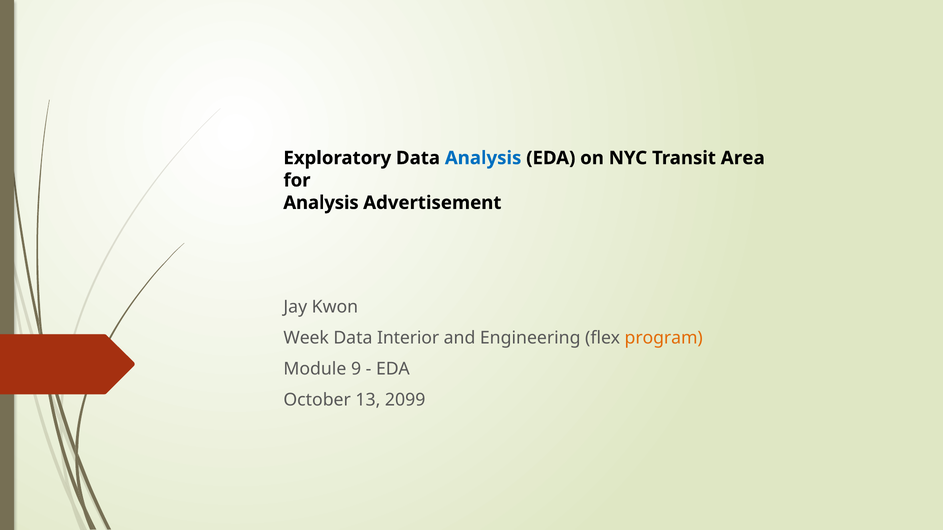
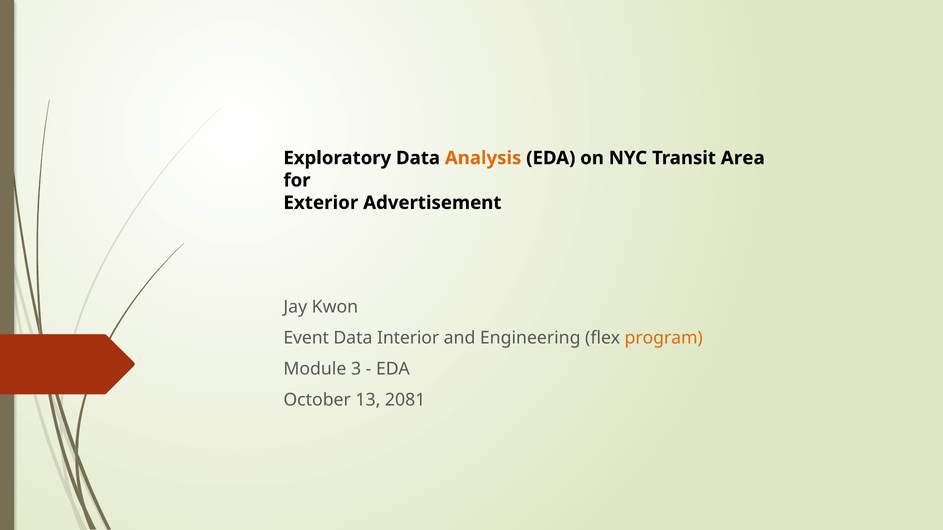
Analysis colour: blue -> orange (483, 158)
Analysis: Analysis -> Exterior (321, 203)
Week: Week -> Event (306, 338)
9: 9 -> 3 (356, 369)
2099: 2099 -> 2081 (405, 400)
